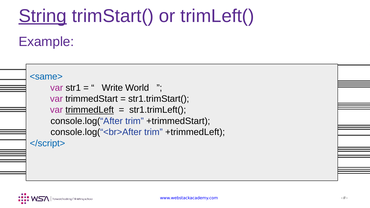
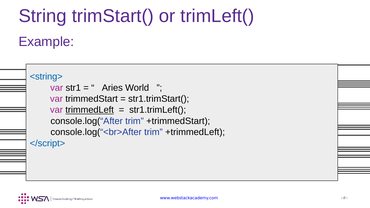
String underline: present -> none (43, 16)
<same>: <same> -> <string> (46, 77)
Write: Write -> Aries (112, 88)
